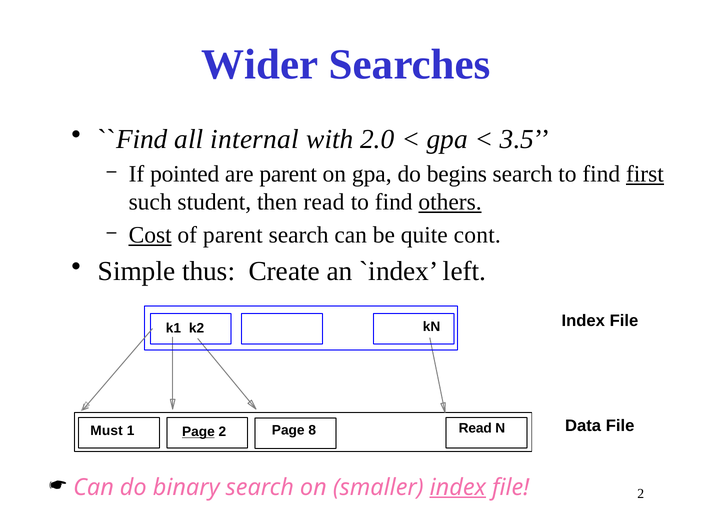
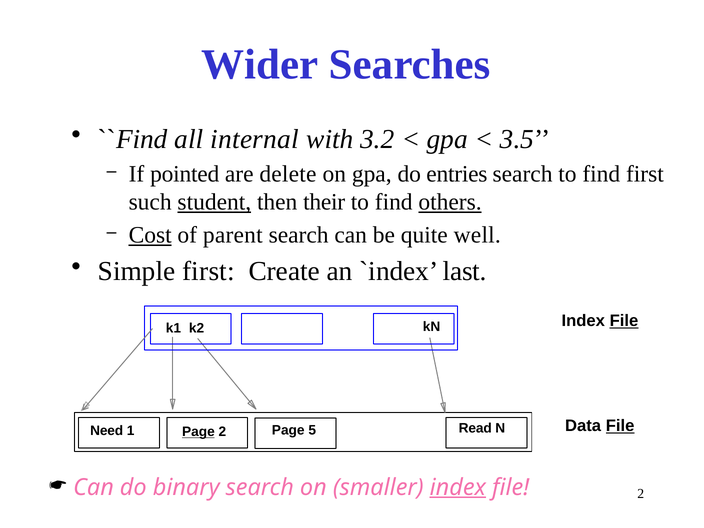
2.0: 2.0 -> 3.2 (377, 139)
are parent: parent -> delete (288, 174)
begins: begins -> entries (457, 174)
first underline: present -> none (645, 174)
student underline: none -> present (214, 202)
then read: read -> their (324, 202)
cont: cont -> well (477, 235)
Simple thus: thus -> first (208, 271)
left: left -> last (465, 271)
File underline: none -> present (624, 321)
8: 8 -> 5 (312, 430)
File underline: none -> present (620, 426)
Must: Must -> Need (107, 431)
